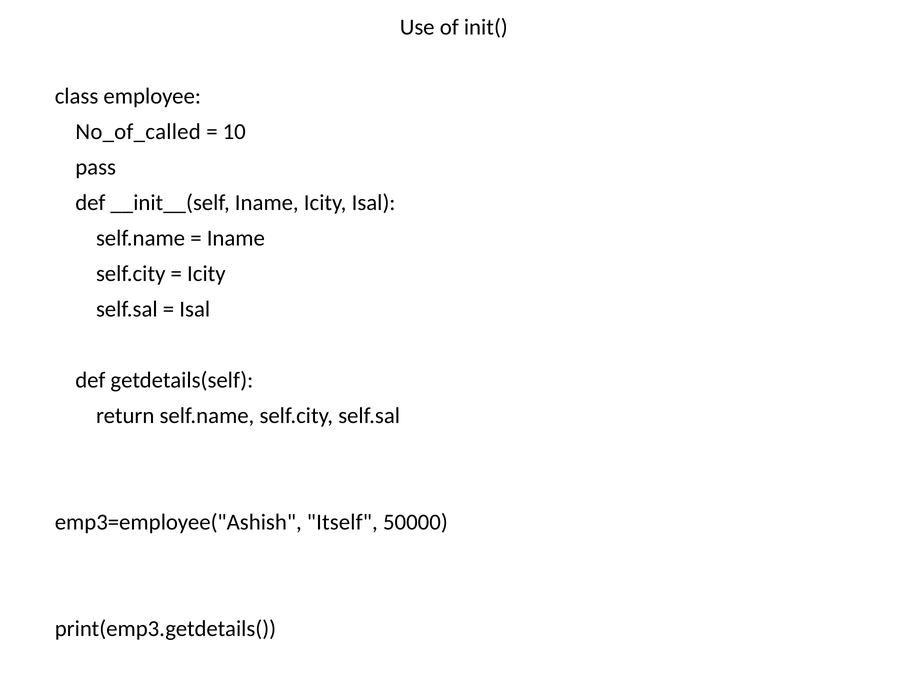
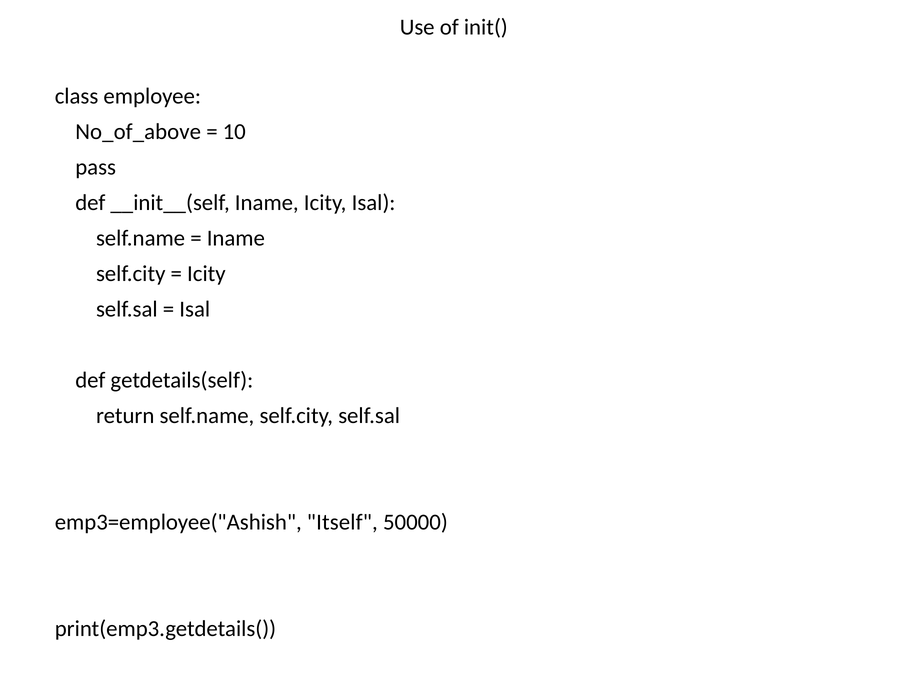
No_of_called: No_of_called -> No_of_above (138, 131)
